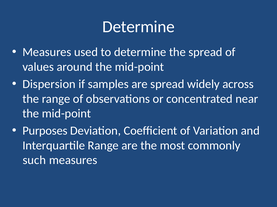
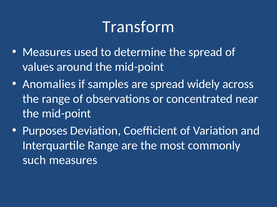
Determine: Determine -> Transform (138, 27)
Dispersion: Dispersion -> Anomalies (49, 84)
